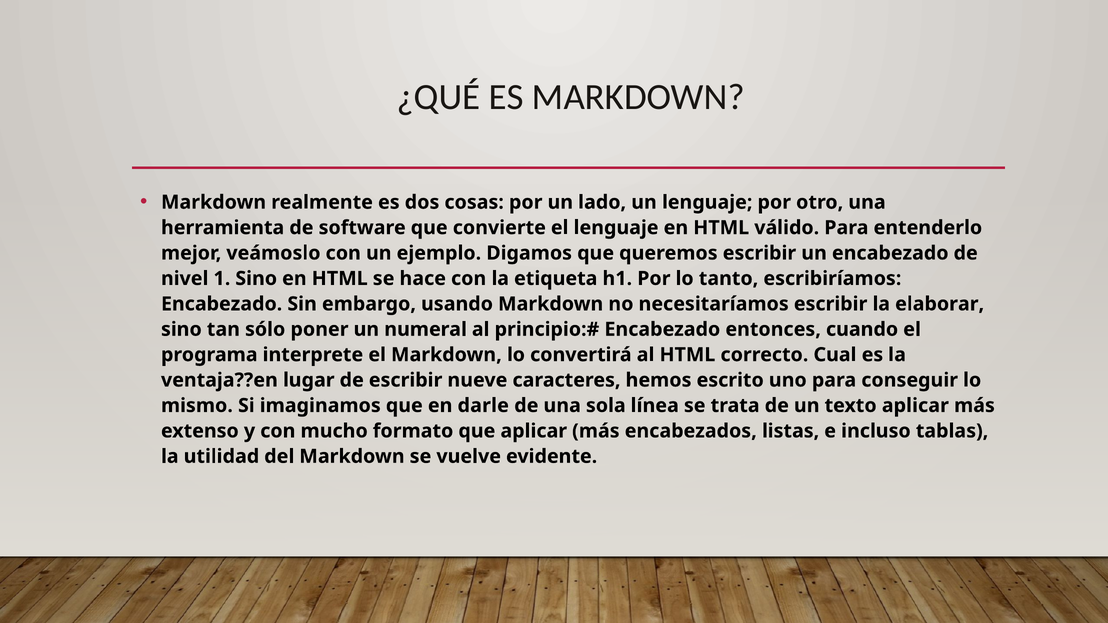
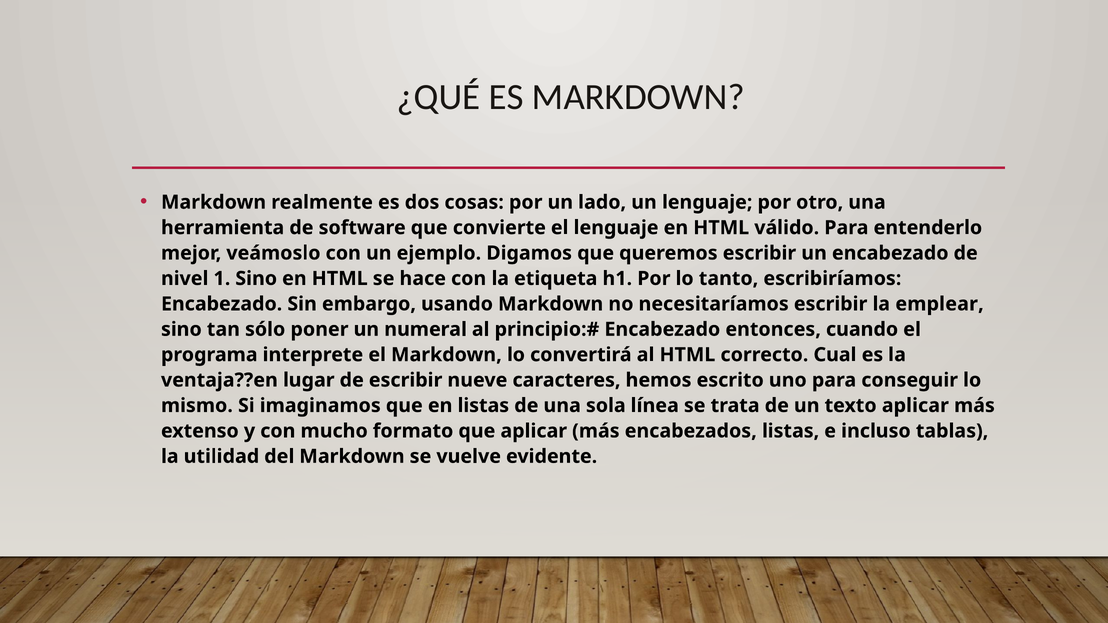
elaborar: elaborar -> emplear (940, 304)
en darle: darle -> listas (483, 406)
